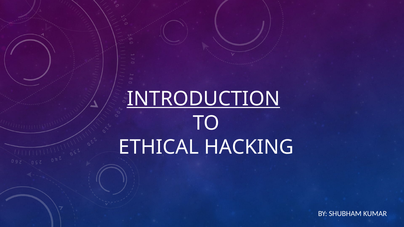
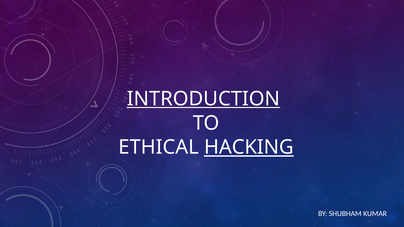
HACKING underline: none -> present (249, 147)
